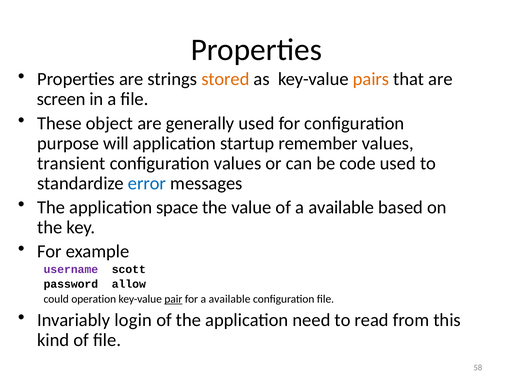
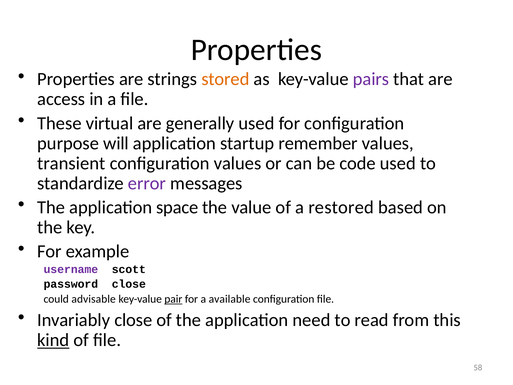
pairs colour: orange -> purple (371, 79)
screen: screen -> access (61, 99)
object: object -> virtual (110, 123)
error colour: blue -> purple (147, 183)
of a available: available -> restored (341, 207)
password allow: allow -> close (129, 284)
operation: operation -> advisable (94, 299)
Invariably login: login -> close (133, 320)
kind underline: none -> present (53, 340)
